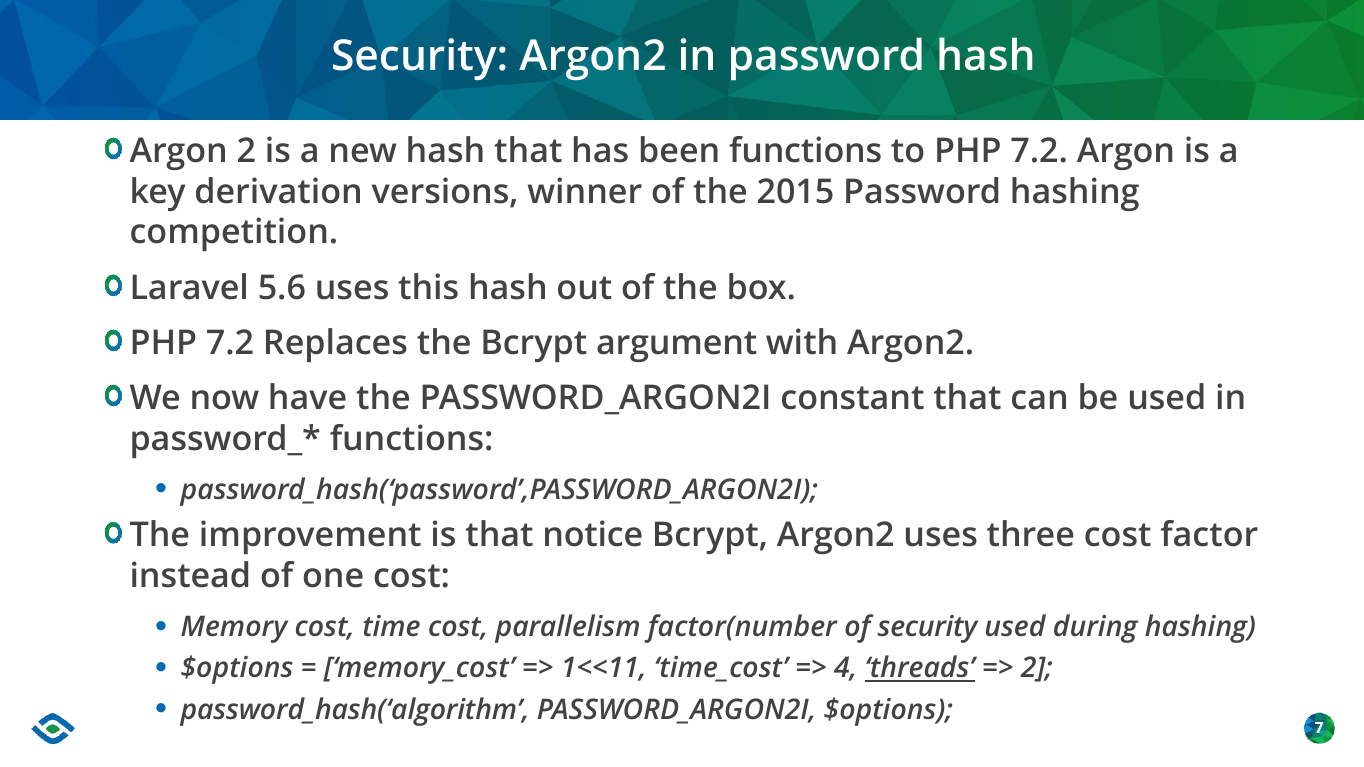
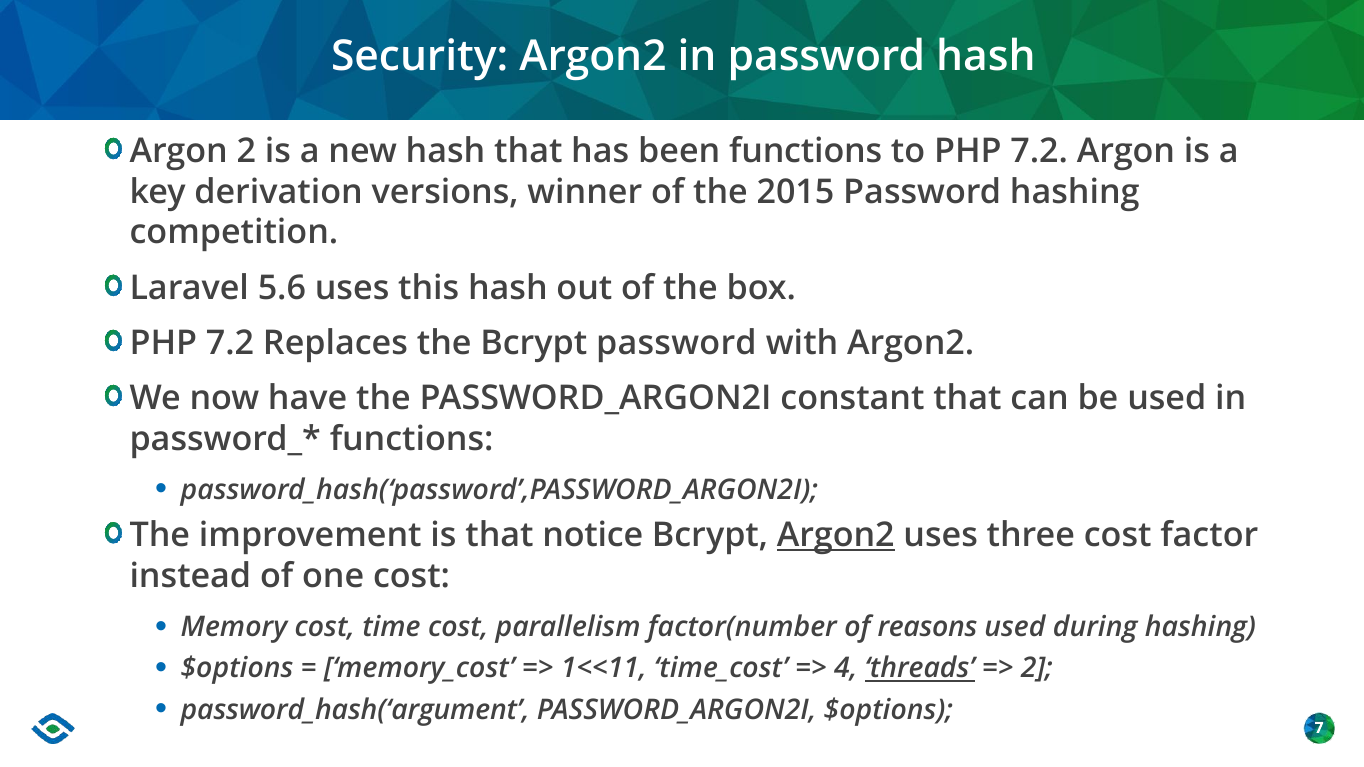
Bcrypt argument: argument -> password (676, 343)
Argon2 underline: none -> present (836, 535)
of security: security -> reasons (928, 628)
password_hash(‘algorithm: password_hash(‘algorithm -> password_hash(‘argument (355, 710)
